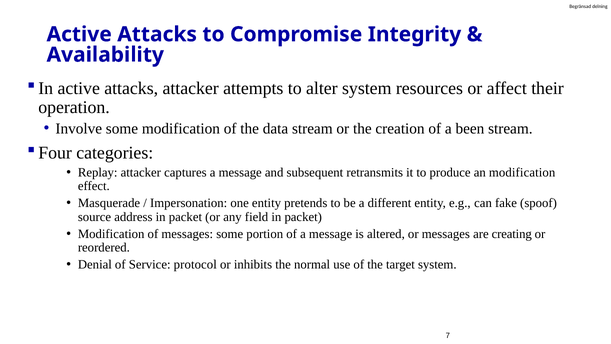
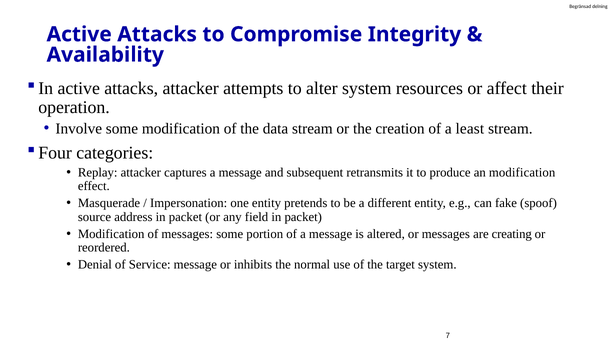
been: been -> least (470, 128)
Service protocol: protocol -> message (195, 264)
